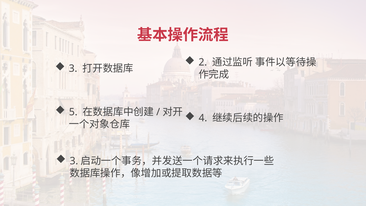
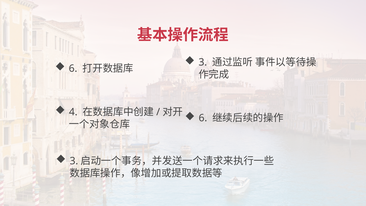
2: 2 -> 3 (203, 62)
3: 3 -> 6 (73, 68)
5: 5 -> 4 (73, 112)
4: 4 -> 6 (203, 118)
